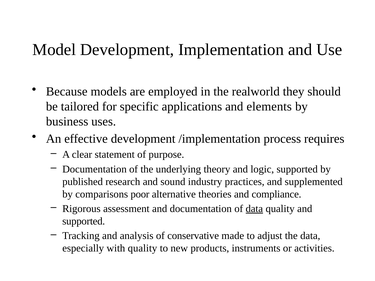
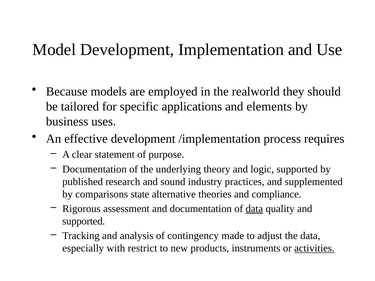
poor: poor -> state (140, 194)
conservative: conservative -> contingency (193, 236)
with quality: quality -> restrict (142, 248)
activities underline: none -> present (314, 248)
